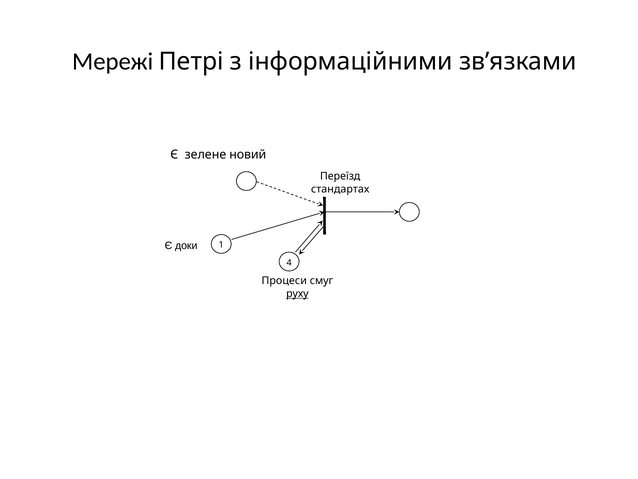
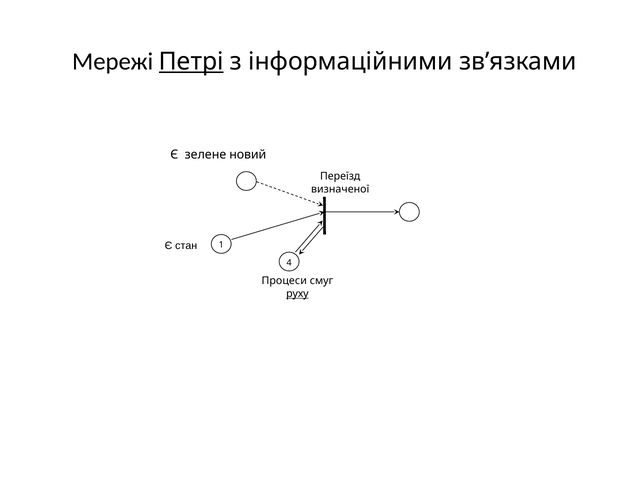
Петрі underline: none -> present (191, 61)
стандартах: стандартах -> визначеної (340, 189)
доки: доки -> стан (186, 246)
